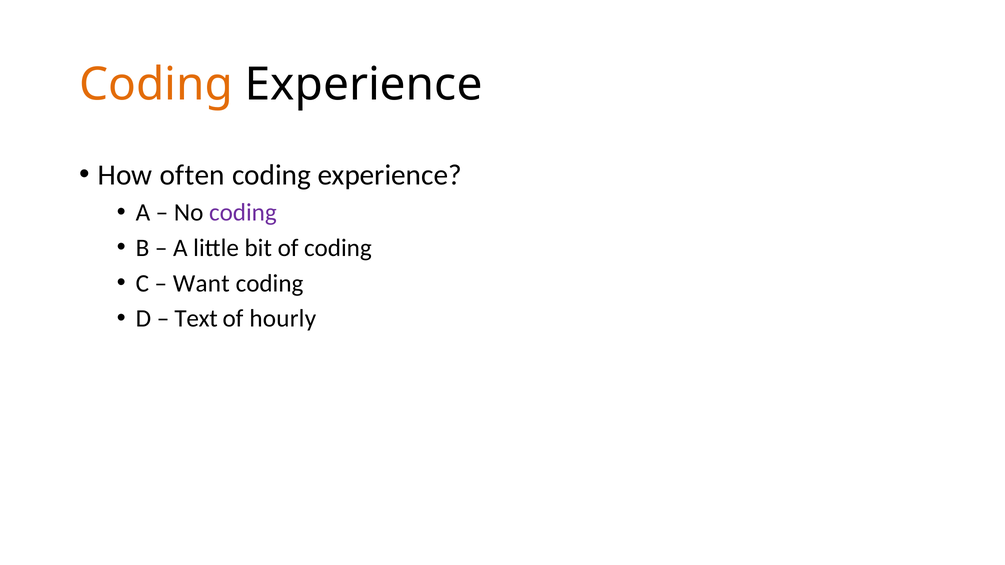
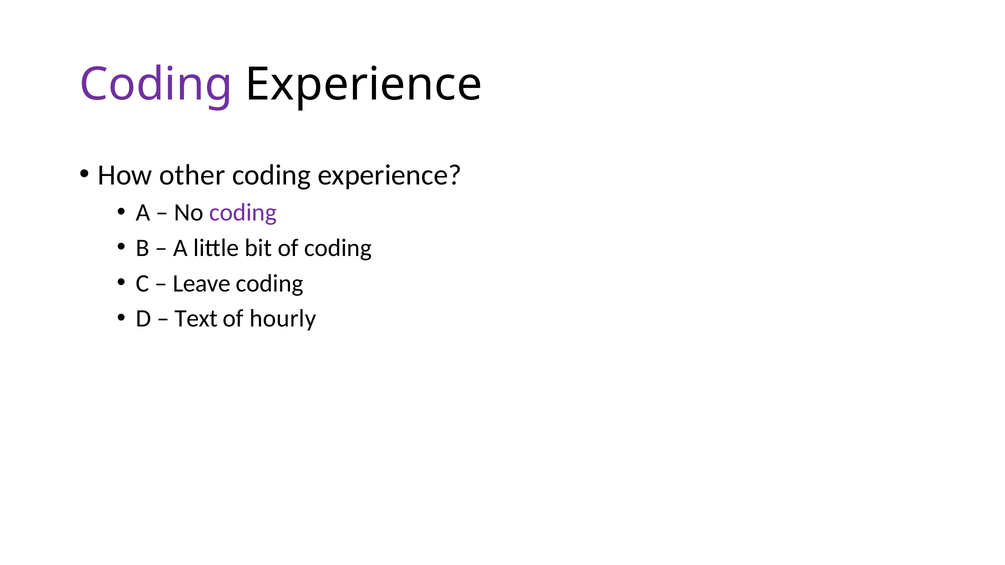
Coding colour: orange -> purple (156, 84)
often: often -> other (192, 175)
Want: Want -> Leave (202, 283)
